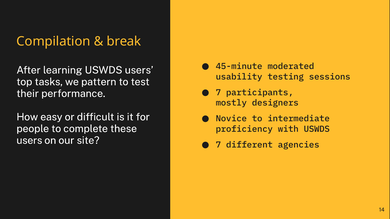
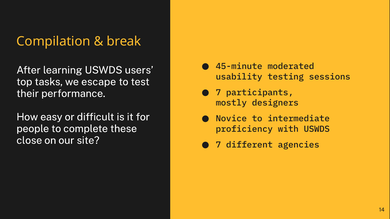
pattern: pattern -> escape (99, 82)
users: users -> close (29, 141)
